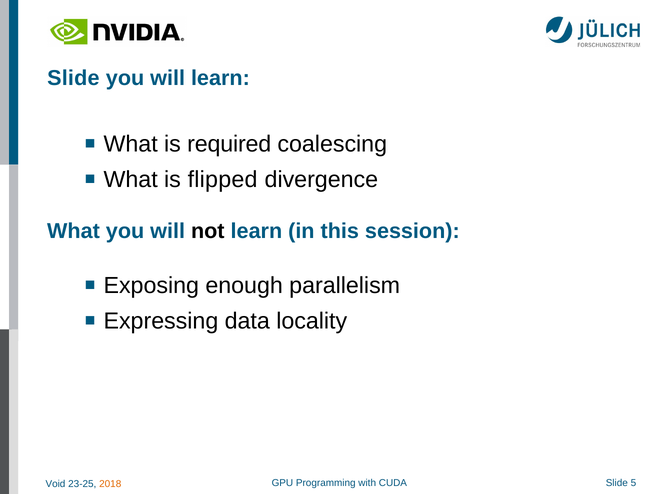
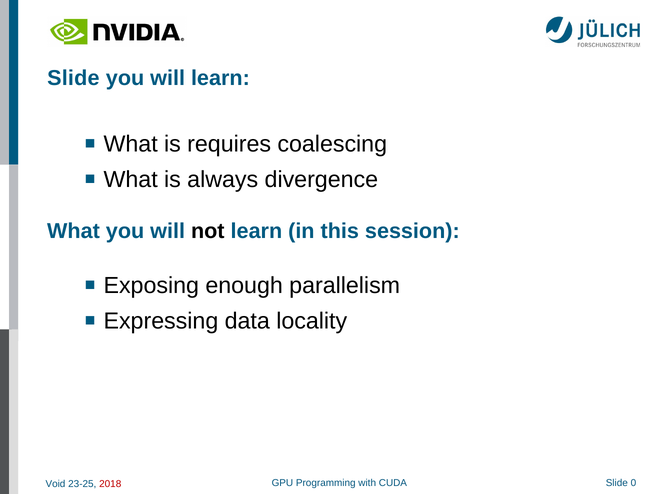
required: required -> requires (229, 144)
flipped: flipped -> always (223, 180)
2018 colour: orange -> red (110, 484)
5: 5 -> 0 (633, 483)
